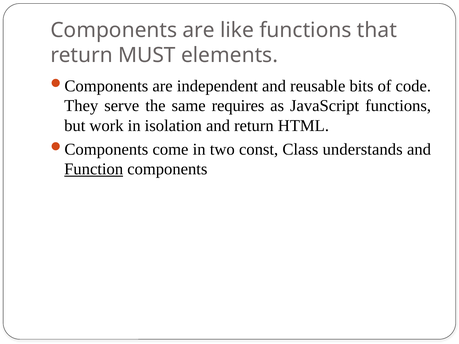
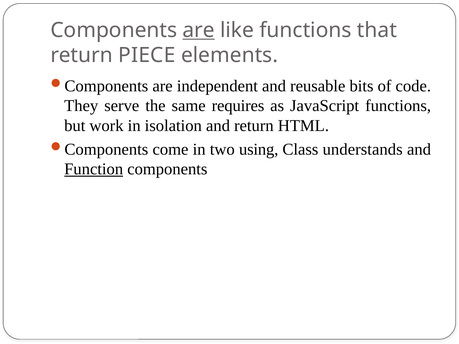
are underline: none -> present (199, 30)
MUST: MUST -> PIECE (147, 55)
const: const -> using (259, 149)
